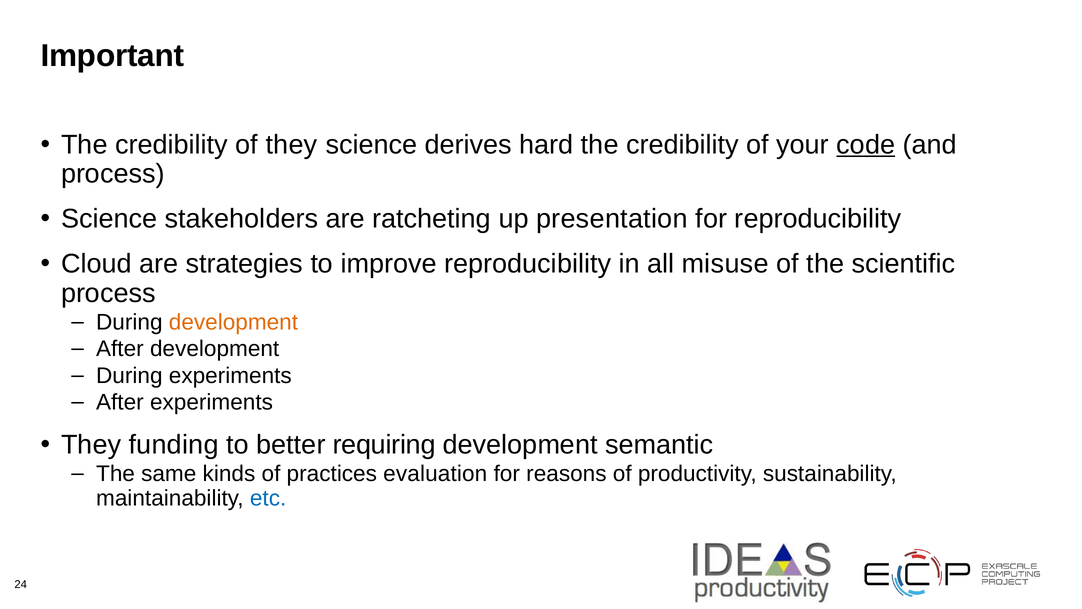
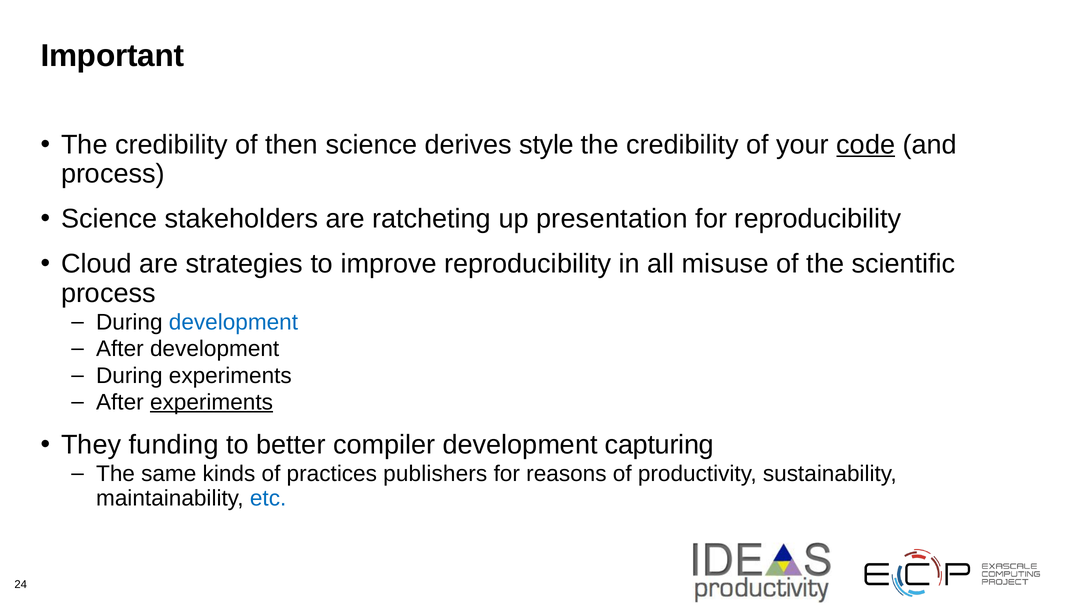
of they: they -> then (292, 145)
hard: hard -> style (547, 145)
development colour: orange -> blue (233, 322)
experiments underline: none -> present (211, 402)
requiring: requiring -> compiler (384, 445)
semantic: semantic -> capturing (659, 445)
evaluation: evaluation -> publishers (435, 474)
